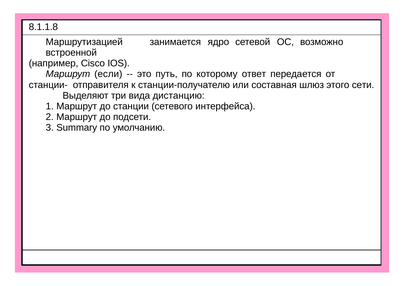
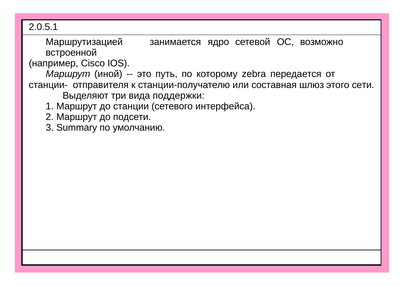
8.1.1.8: 8.1.1.8 -> 2.0.5.1 (43, 27)
если: если -> иной (108, 74)
ответ: ответ -> zebra (254, 74)
дистанцию: дистанцию -> поддержки (179, 95)
